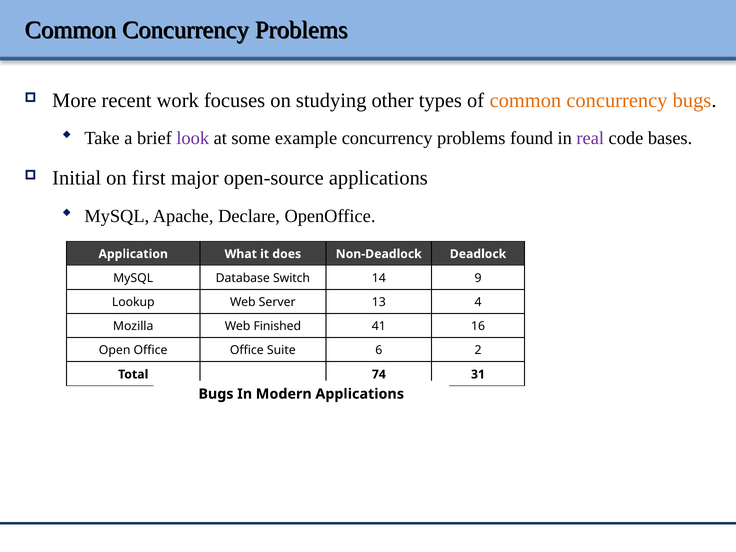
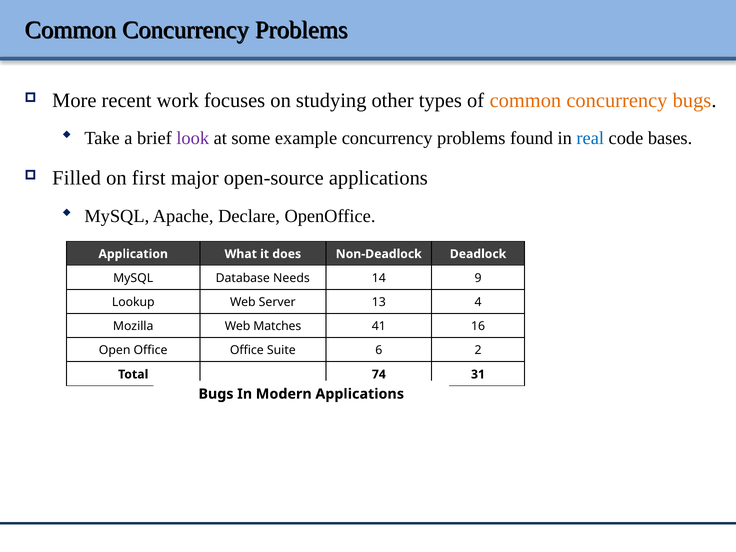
real colour: purple -> blue (590, 138)
Initial: Initial -> Filled (77, 178)
Switch: Switch -> Needs (291, 278)
Finished: Finished -> Matches (277, 326)
